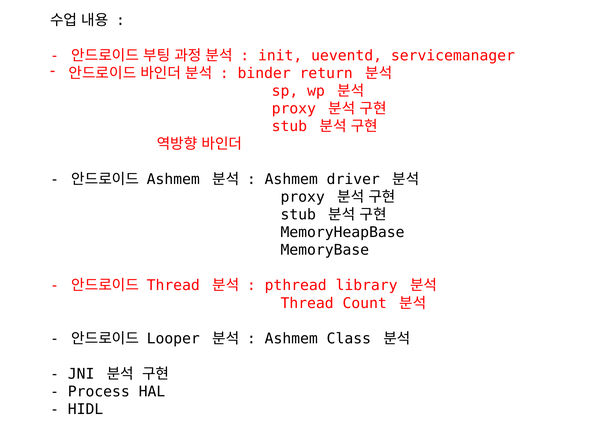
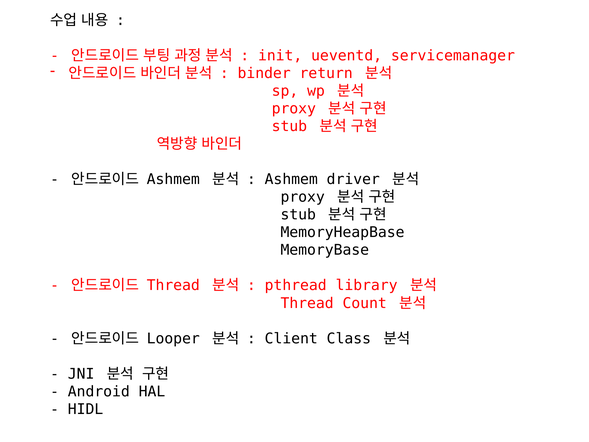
Ashmem: Ashmem -> Client (291, 338)
Process: Process -> Android (99, 391)
